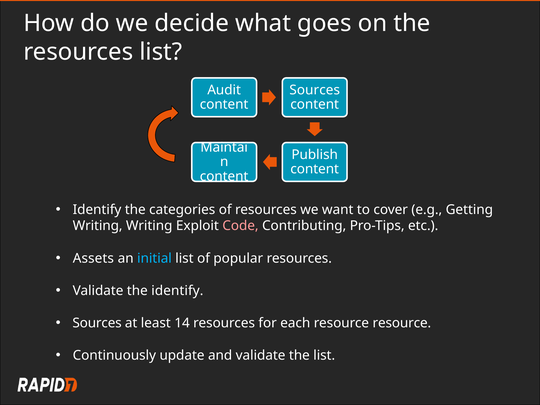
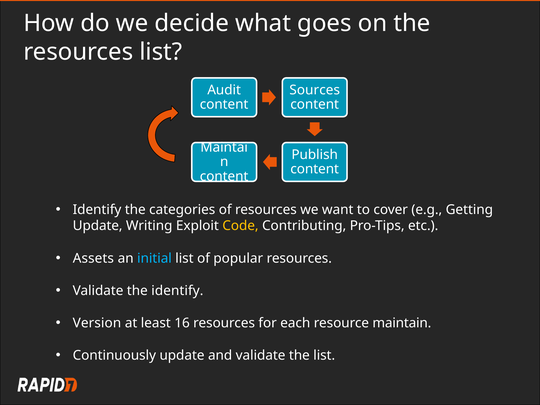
Writing: Writing -> Update (98, 226)
Code colour: pink -> yellow (240, 226)
Sources: Sources -> Version (97, 323)
14: 14 -> 16 (182, 323)
resource resource: resource -> maintain (402, 323)
